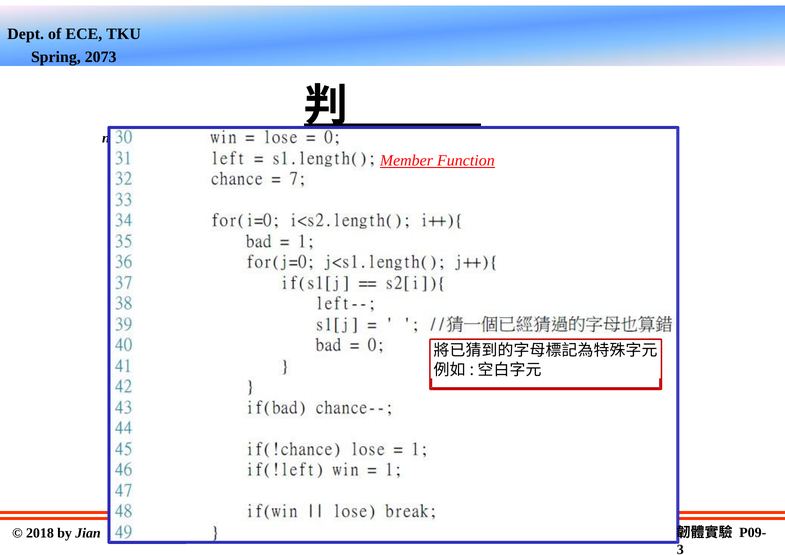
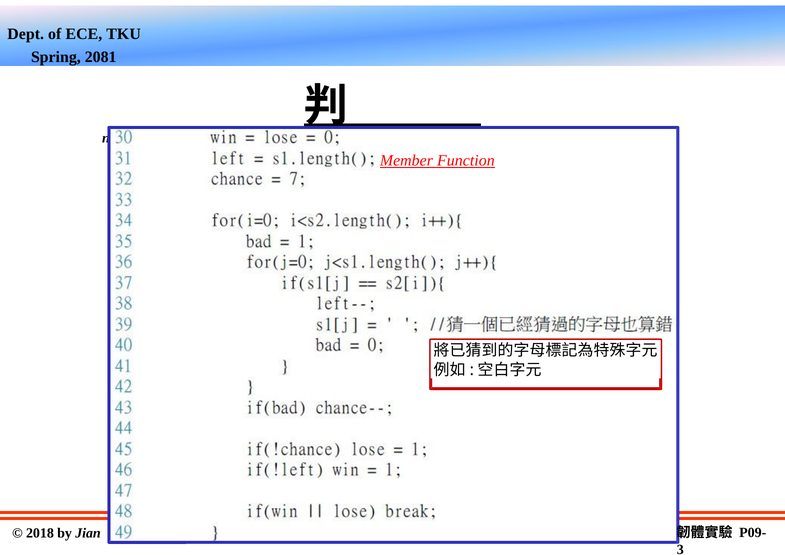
2073: 2073 -> 2081 (101, 57)
